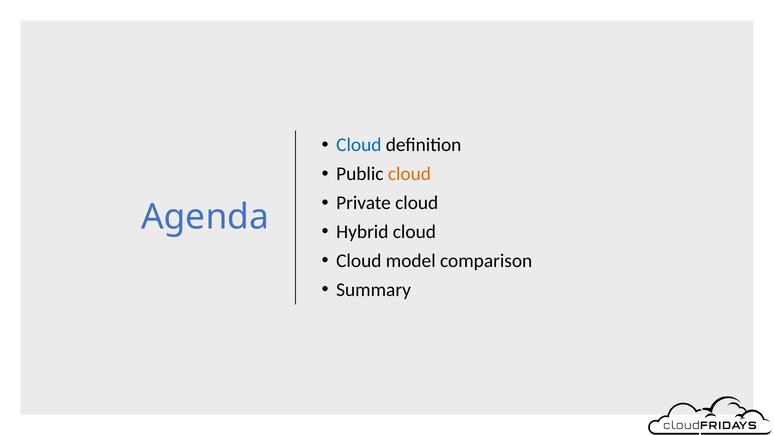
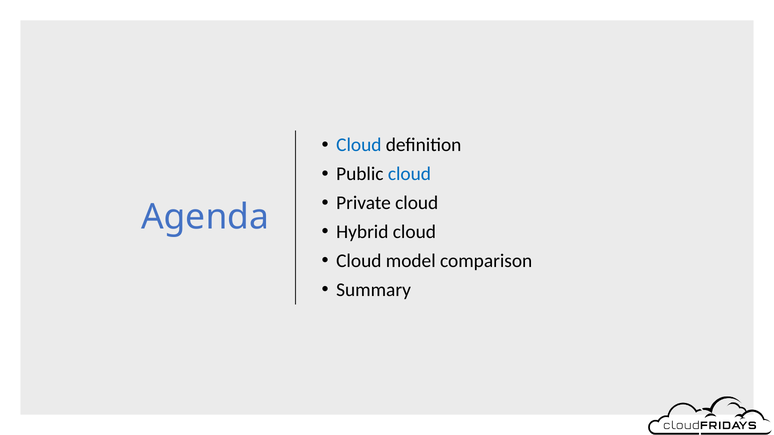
cloud colour: orange -> blue (409, 174)
